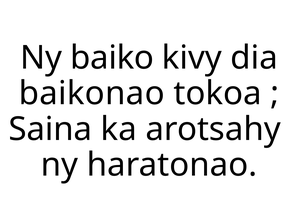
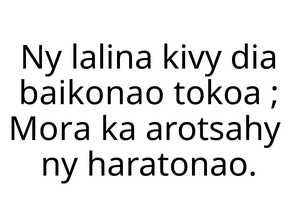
baiko: baiko -> lalina (112, 58)
Saina: Saina -> Mora (50, 129)
